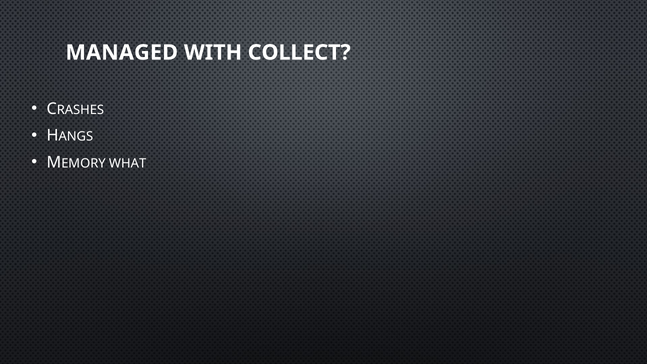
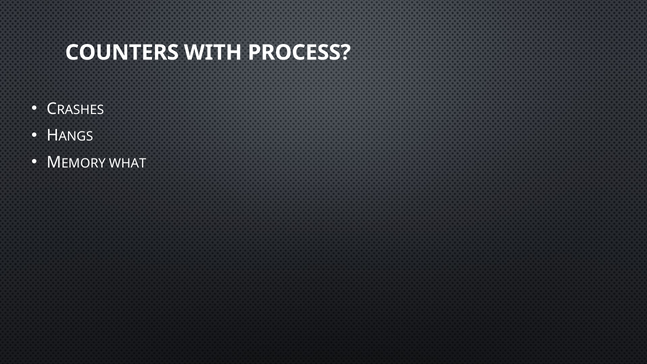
MANAGED: MANAGED -> COUNTERS (122, 53)
COLLECT: COLLECT -> PROCESS (299, 53)
